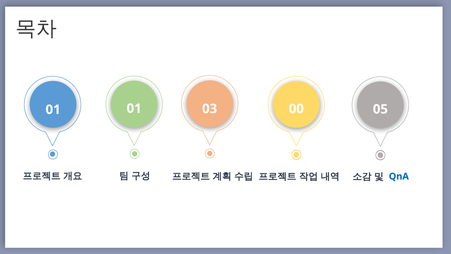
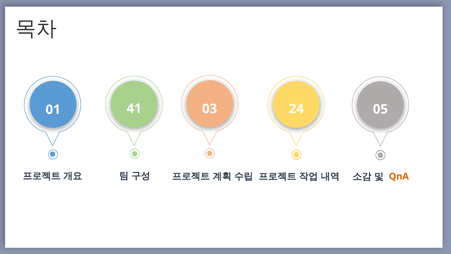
01 01: 01 -> 41 (134, 108)
00: 00 -> 24 (296, 109)
QnA colour: blue -> orange (399, 176)
